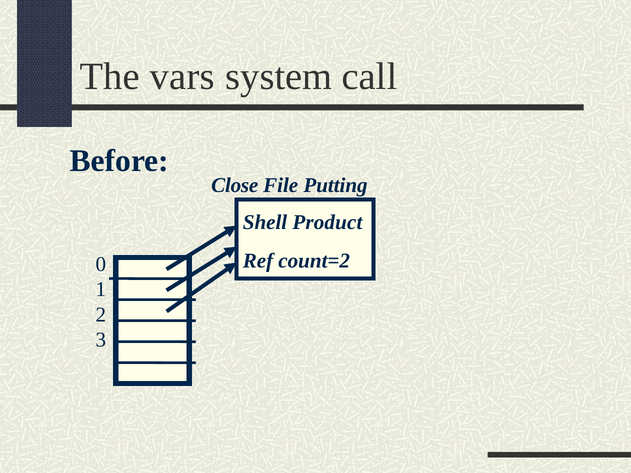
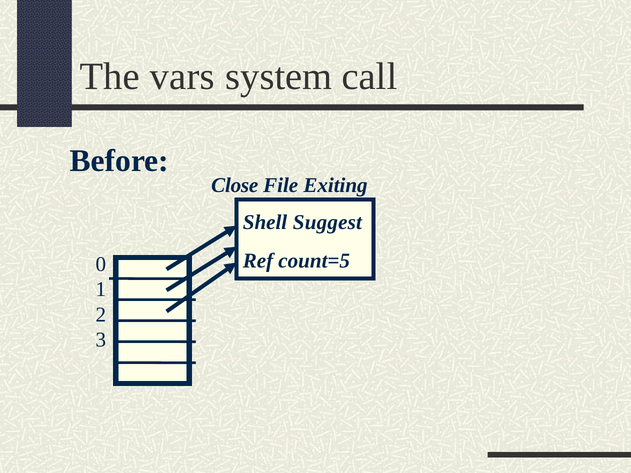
Putting: Putting -> Exiting (336, 186)
Product: Product -> Suggest (327, 222)
count=2: count=2 -> count=5 (314, 261)
